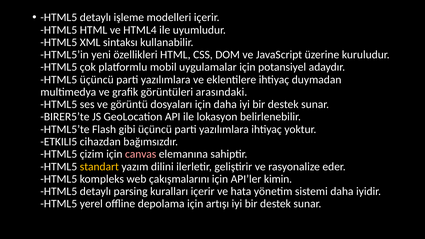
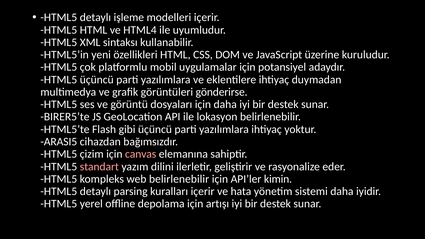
arasındaki: arasındaki -> gönderirse (222, 92)
ETKILI5: ETKILI5 -> ARASI5 (59, 142)
standart colour: yellow -> pink (99, 167)
web çakışmalarını: çakışmalarını -> belirlenebilir (179, 179)
